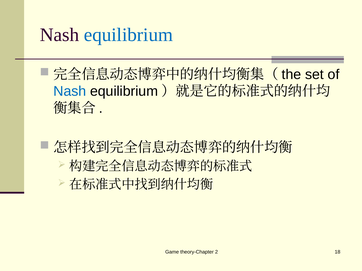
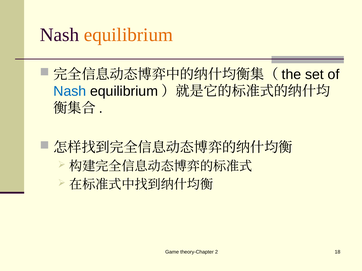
equilibrium colour: blue -> orange (128, 35)
